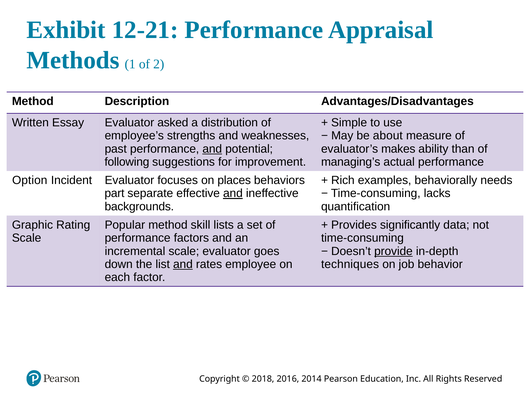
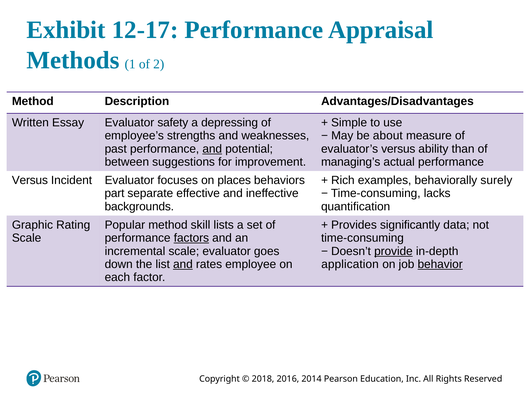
12-21: 12-21 -> 12-17 (145, 30)
asked: asked -> safety (173, 122)
distribution: distribution -> depressing (230, 122)
evaluator’s makes: makes -> versus (398, 149)
following: following -> between (127, 162)
Option: Option -> Versus (30, 180)
needs: needs -> surely (496, 180)
and underline: present -> none (233, 193)
factors underline: none -> present (191, 238)
techniques: techniques -> application (350, 264)
behavior underline: none -> present (440, 264)
